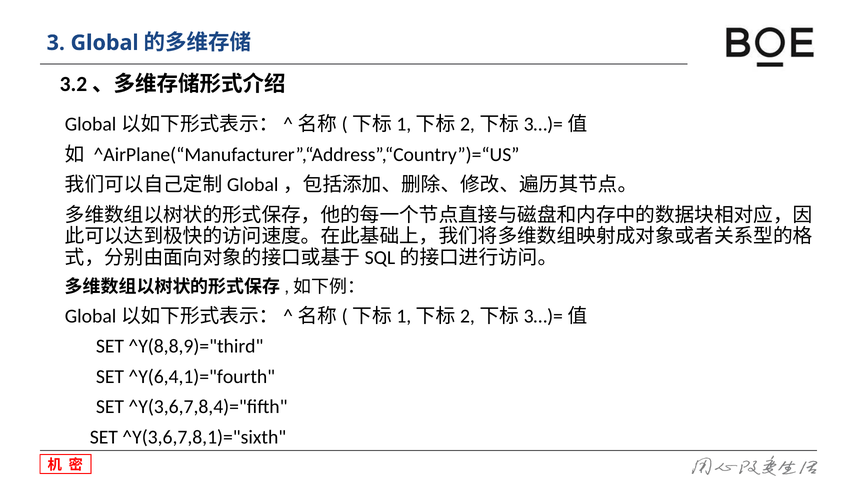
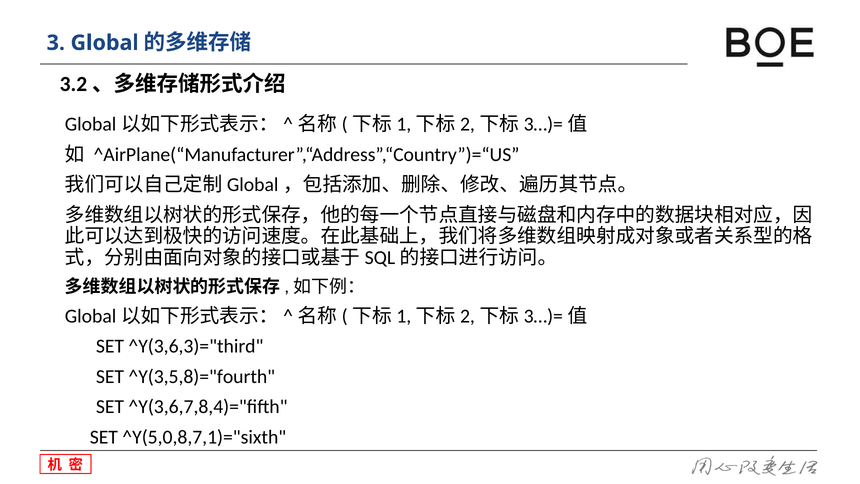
^Y(8,8,9)="third: ^Y(8,8,9)="third -> ^Y(3,6,3)="third (196, 346)
^Y(6,4,1)="fourth: ^Y(6,4,1)="fourth -> ^Y(3,5,8)="fourth (202, 377)
^Y(3,6,7,8,1)="sixth: ^Y(3,6,7,8,1)="sixth -> ^Y(5,0,8,7,1)="sixth (204, 437)
